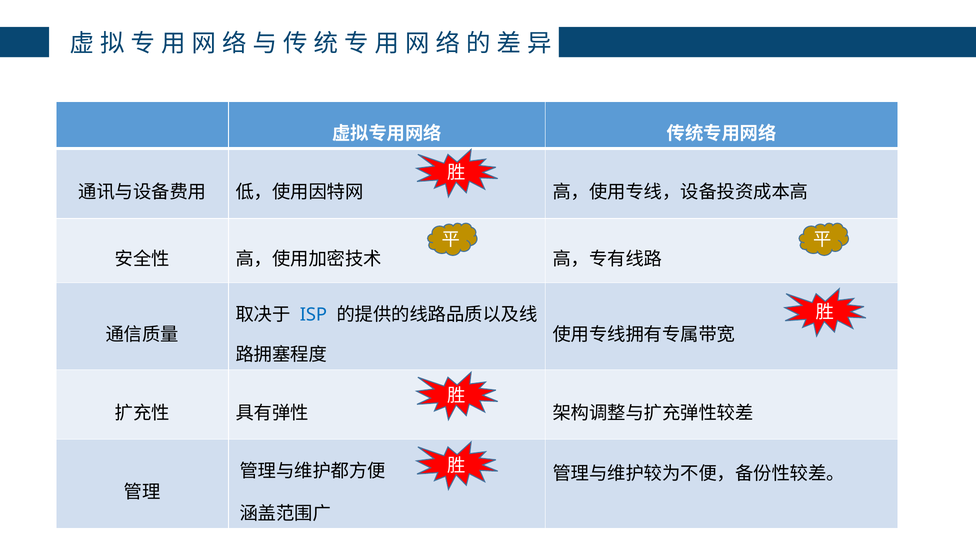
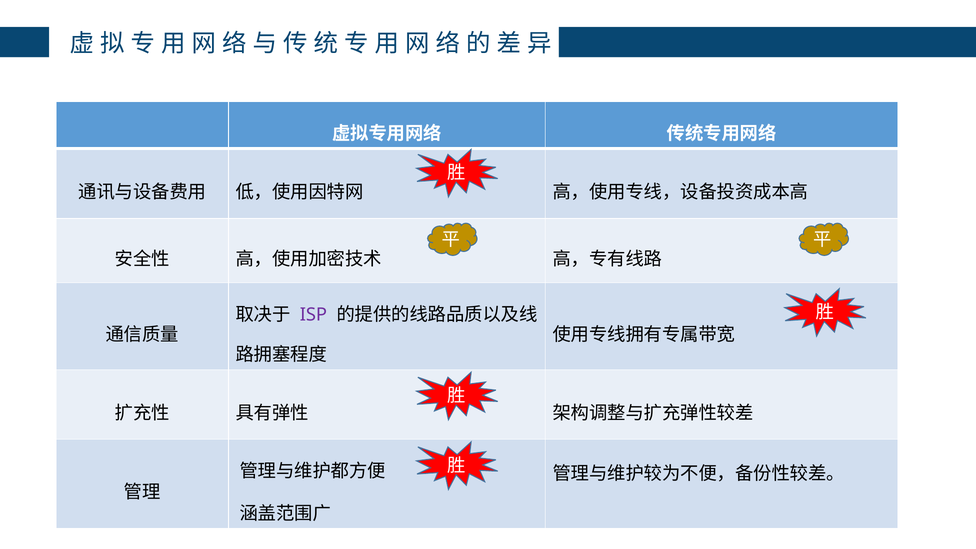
ISP colour: blue -> purple (313, 315)
